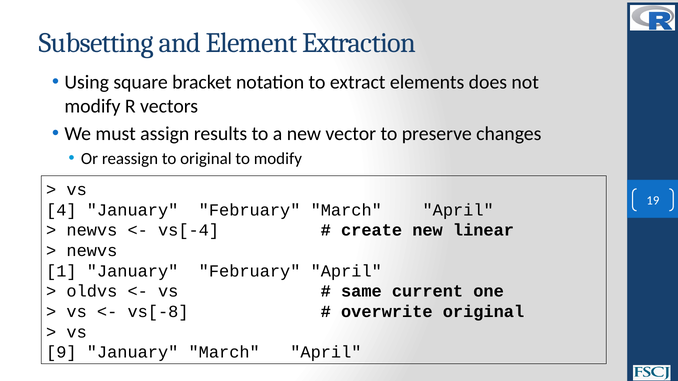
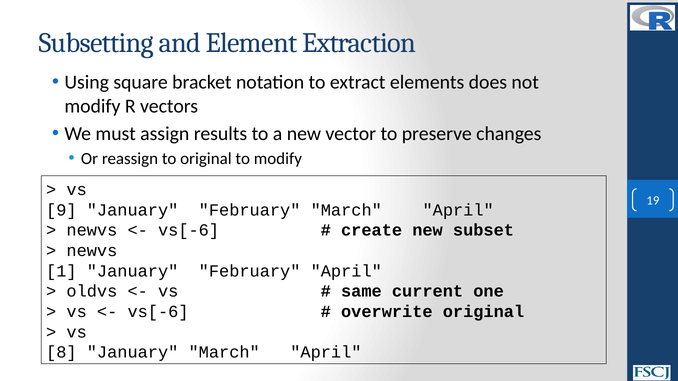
4: 4 -> 9 (61, 210)
vs[-4: vs[-4 -> vs[-6 (189, 231)
linear: linear -> subset (483, 231)
vs[-8: vs[-8 -> vs[-6 (158, 312)
9: 9 -> 8 (61, 353)
